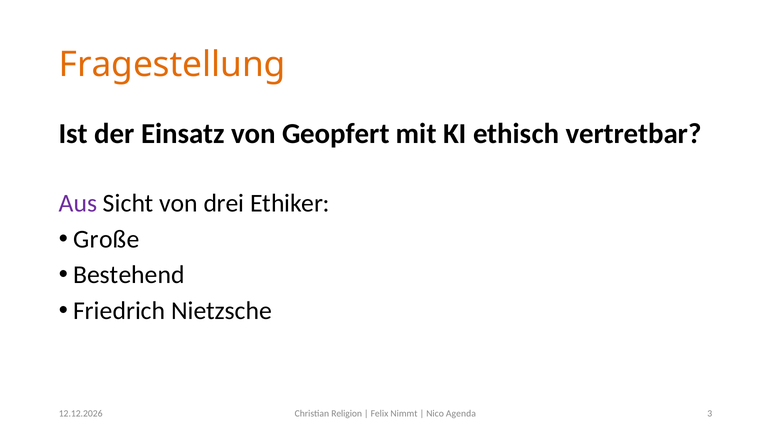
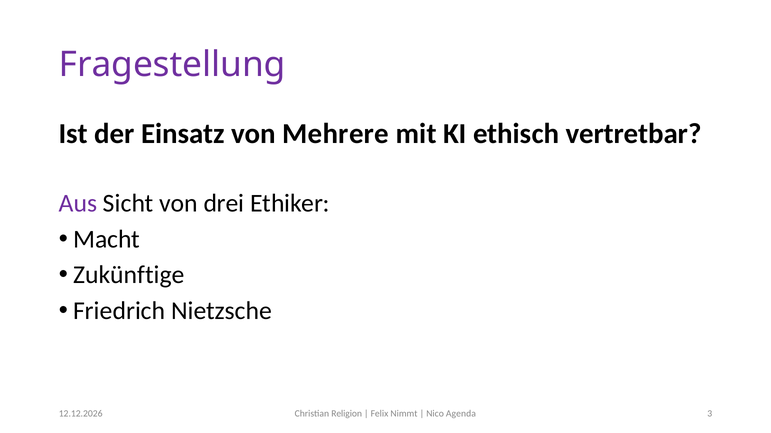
Fragestellung colour: orange -> purple (172, 65)
Geopfert: Geopfert -> Mehrere (336, 134)
Große: Große -> Macht (107, 239)
Bestehend: Bestehend -> Zukünftige (129, 275)
